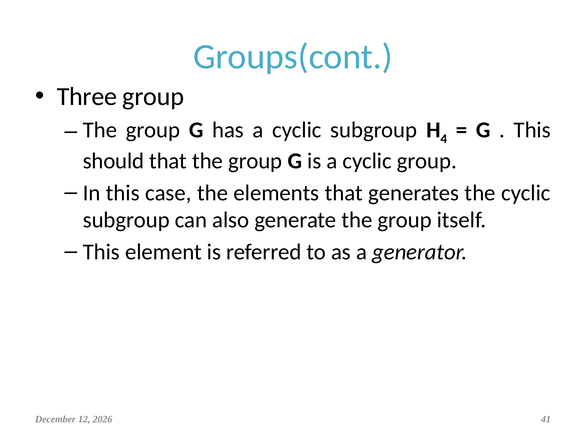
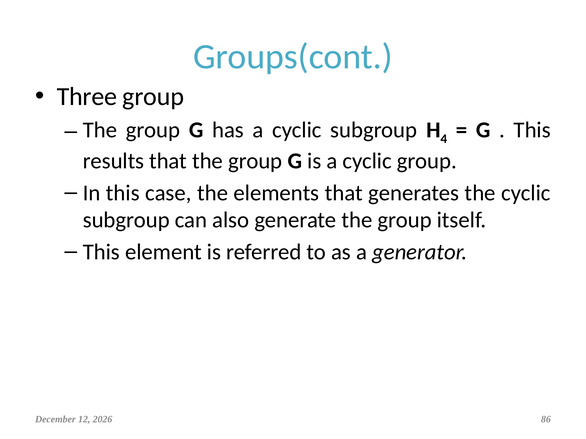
should: should -> results (113, 161)
41: 41 -> 86 (546, 420)
